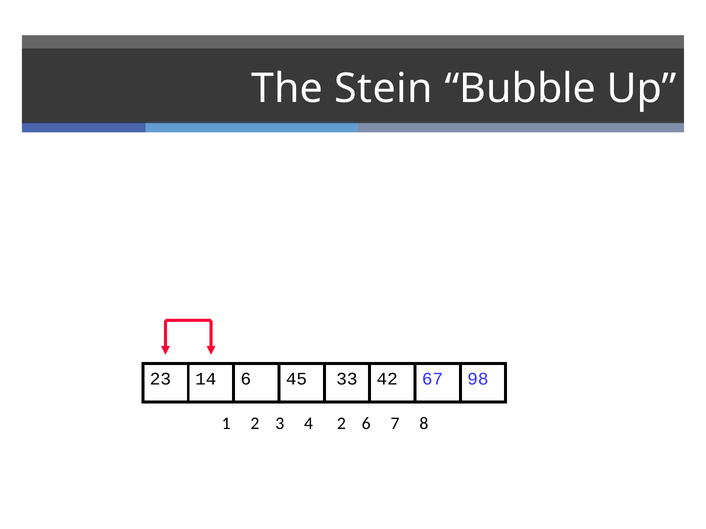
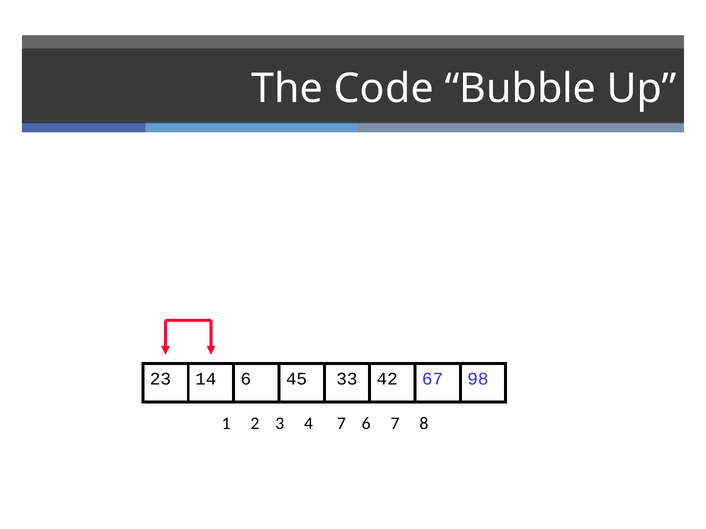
Stein: Stein -> Code (384, 89)
4 2: 2 -> 7 (341, 424)
